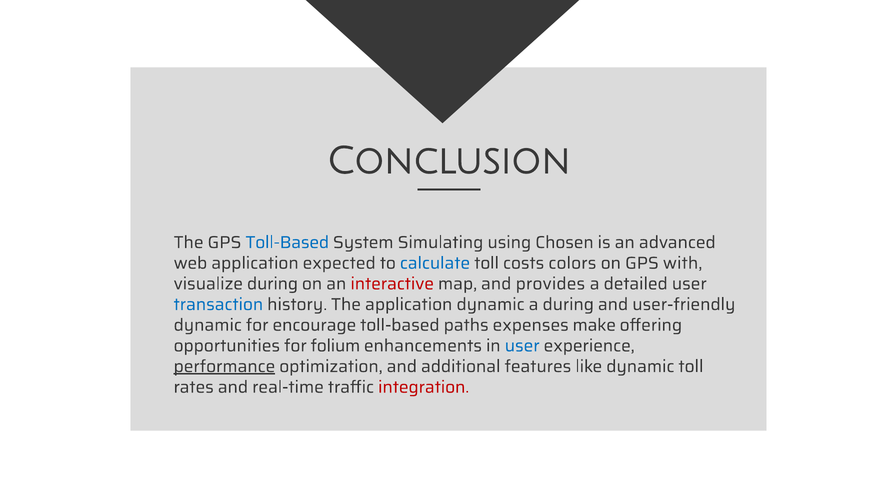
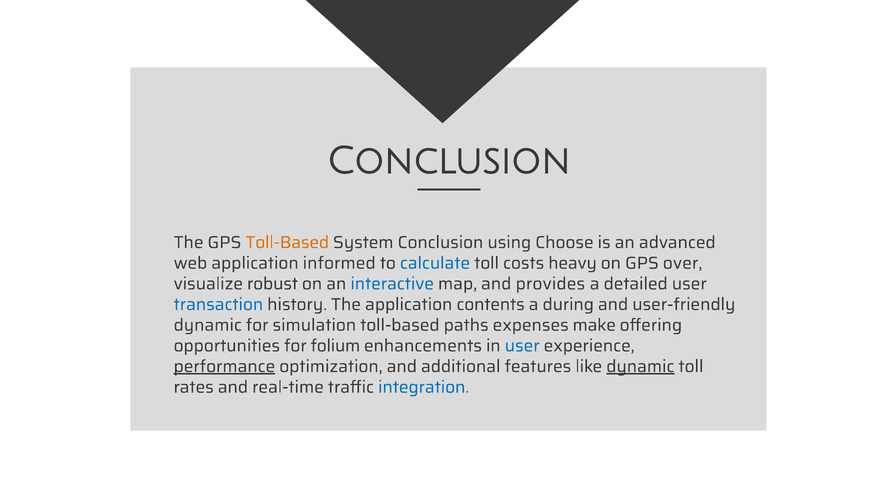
Toll-Based colour: blue -> orange (287, 242)
System Simulating: Simulating -> Conclusion (441, 242)
Chosen: Chosen -> Choose (564, 242)
expected: expected -> informed (339, 263)
colors: colors -> heavy (573, 263)
with: with -> over (683, 263)
visualize during: during -> robust (272, 284)
interactive colour: red -> blue (392, 284)
application dynamic: dynamic -> contents (491, 304)
encourage: encourage -> simulation (314, 325)
dynamic underline: none -> present (640, 366)
integration colour: red -> blue (424, 387)
